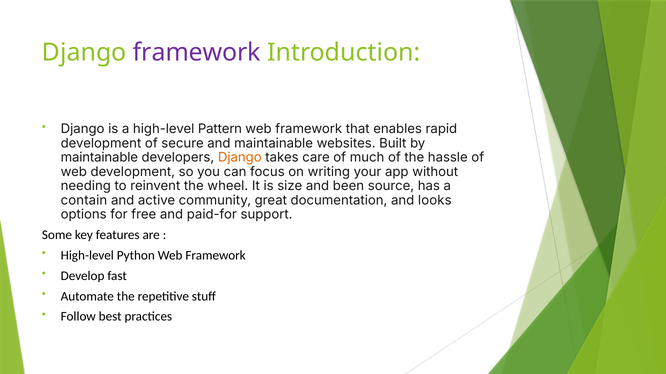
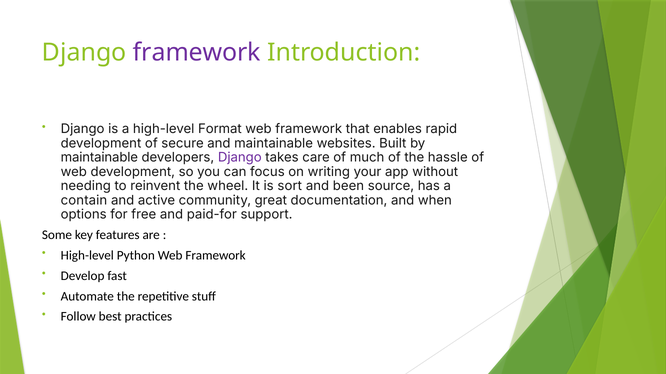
Pattern: Pattern -> Format (220, 129)
Django colour: orange -> purple (240, 158)
size: size -> sort (290, 186)
looks: looks -> when (435, 201)
